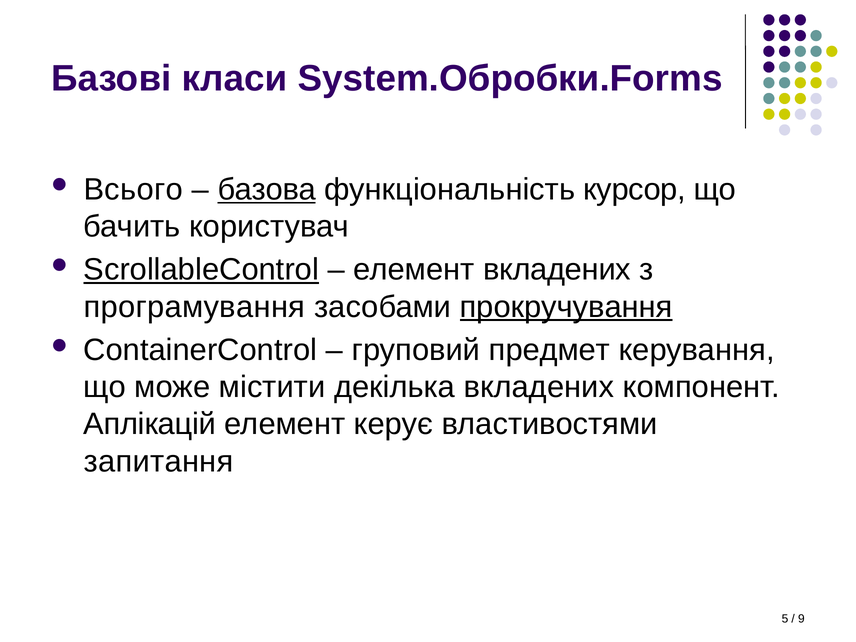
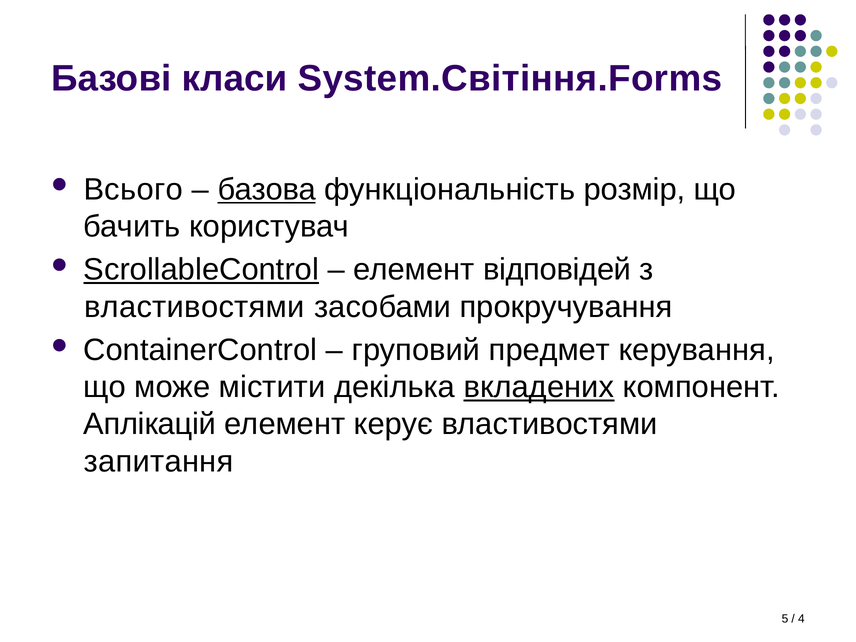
System.Обробки.Forms: System.Обробки.Forms -> System.Світіння.Forms (510, 79)
курсор: курсор -> розмір (634, 189)
елемент вкладених: вкладених -> відповідей (557, 270)
програмування: програмування -> властивостями (194, 307)
прокручування underline: present -> none (566, 307)
вкладених underline: none -> present (539, 387)
9: 9 -> 4 (801, 619)
